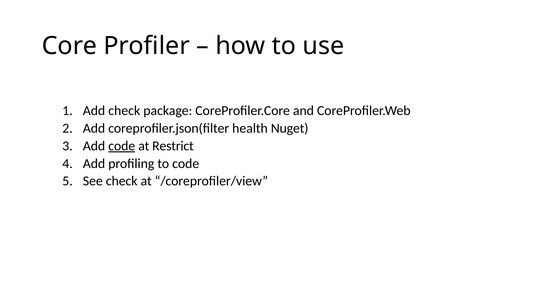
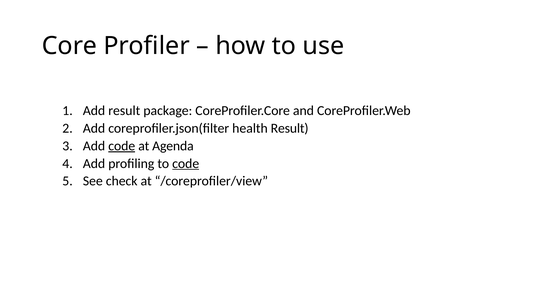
Add check: check -> result (124, 111)
health Nuget: Nuget -> Result (290, 128)
Restrict: Restrict -> Agenda (173, 146)
code underline: none -> present (186, 164)
